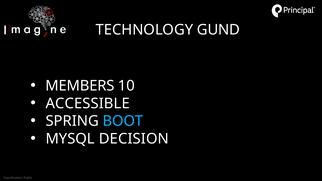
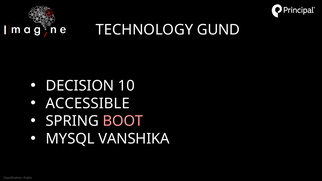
MEMBERS: MEMBERS -> DECISION (80, 86)
BOOT colour: light blue -> pink (123, 121)
DECISION: DECISION -> VANSHIKA (134, 139)
